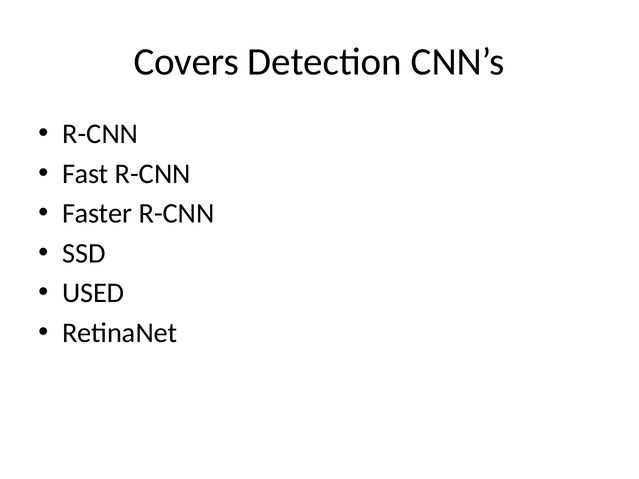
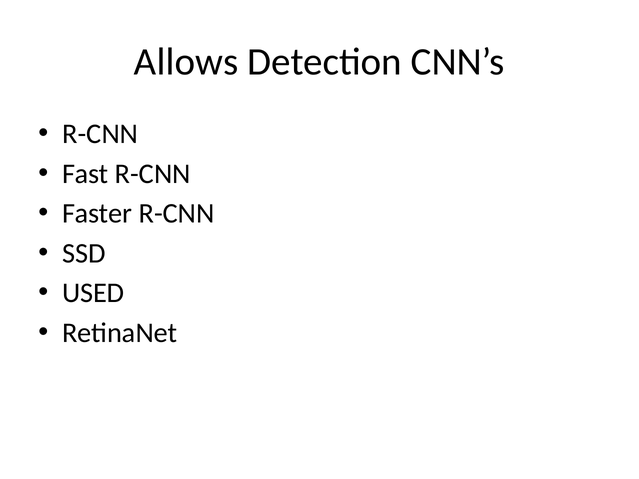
Covers: Covers -> Allows (186, 62)
